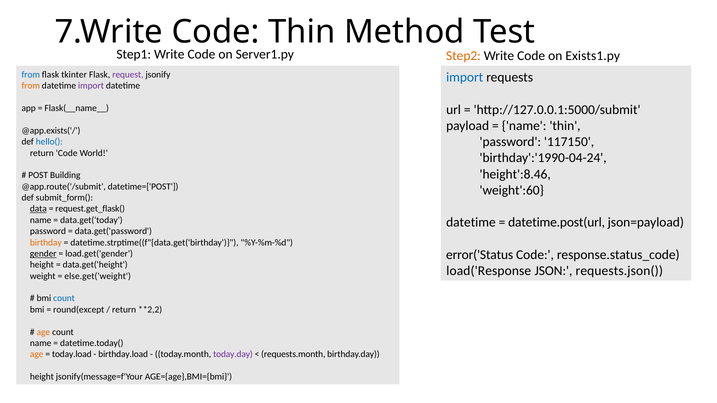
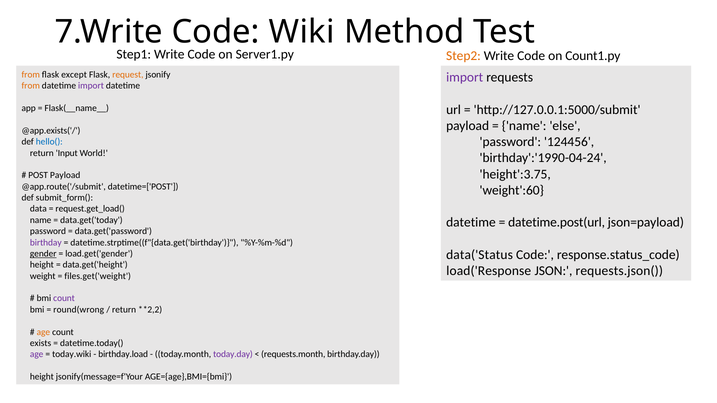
Thin: Thin -> Wiki (302, 32)
Exists1.py: Exists1.py -> Count1.py (593, 56)
from colour: blue -> orange (31, 75)
tkinter: tkinter -> except (74, 75)
request colour: purple -> orange (128, 75)
import colour: blue -> purple (465, 77)
name thin: thin -> else (565, 126)
117150: 117150 -> 124456 (569, 142)
return Code: Code -> Input (67, 153)
height':8.46: height':8.46 -> height':3.75 (515, 174)
POST Building: Building -> Payload (65, 175)
data underline: present -> none (38, 209)
request.get_flask(: request.get_flask( -> request.get_load( (90, 209)
birthday colour: orange -> purple (46, 243)
error('Status: error('Status -> data('Status (480, 255)
else.get('weight: else.get('weight -> files.get('weight (98, 276)
count colour: blue -> purple (64, 299)
round(except: round(except -> round(wrong (79, 310)
name: name -> exists (41, 343)
age colour: orange -> purple (37, 355)
today.load: today.load -> today.wiki (72, 355)
